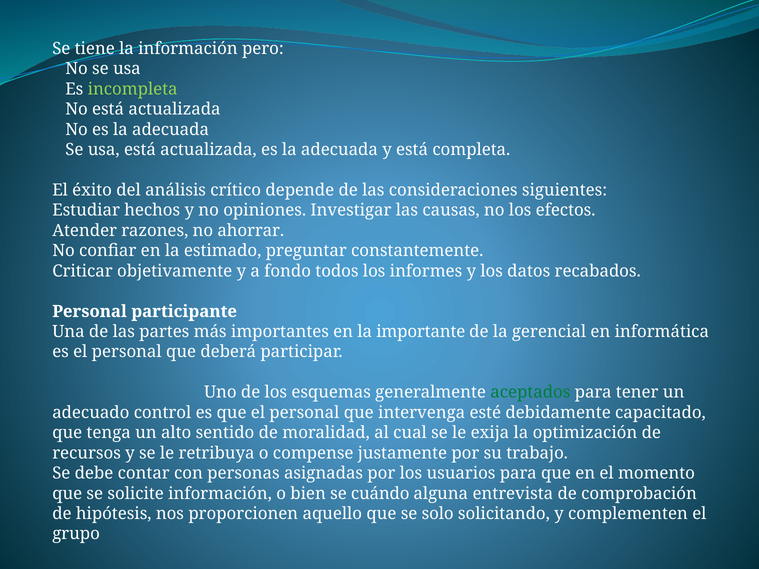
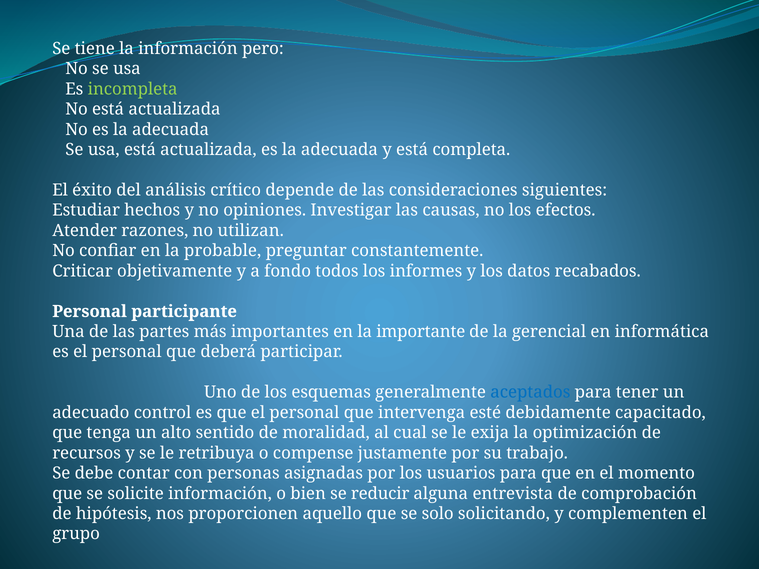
ahorrar: ahorrar -> utilizan (251, 231)
estimado: estimado -> probable (223, 251)
aceptados colour: green -> blue (530, 393)
cuándo: cuándo -> reducir (380, 494)
